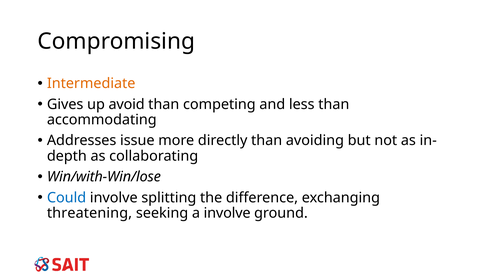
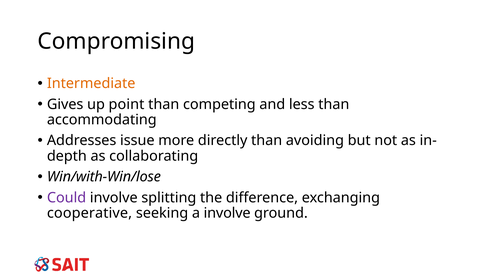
avoid: avoid -> point (126, 104)
Could colour: blue -> purple (67, 198)
threatening: threatening -> cooperative (90, 213)
